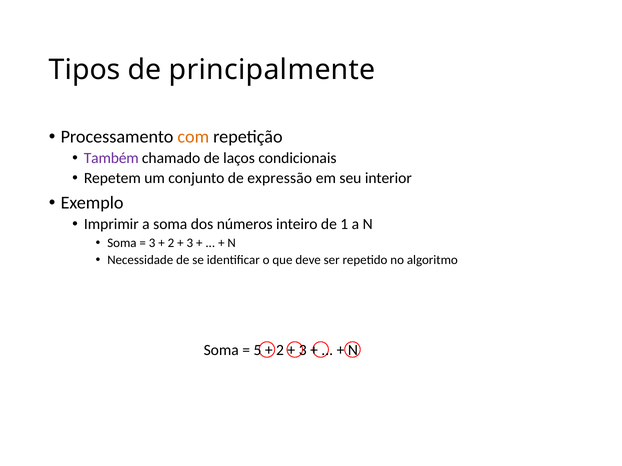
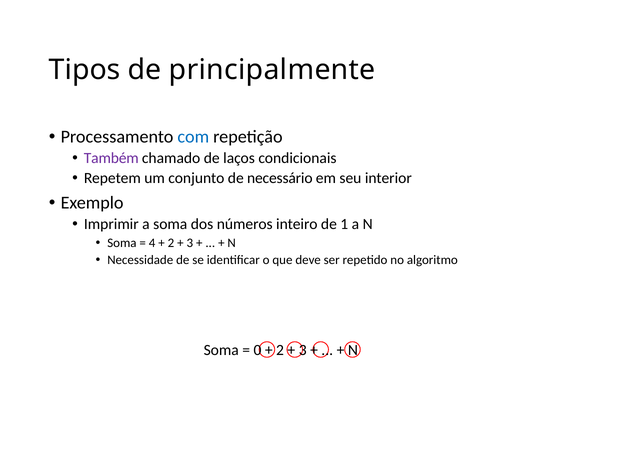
com colour: orange -> blue (193, 137)
expressão: expressão -> necessário (280, 178)
3: 3 -> 4 (152, 243)
5: 5 -> 0 (257, 350)
